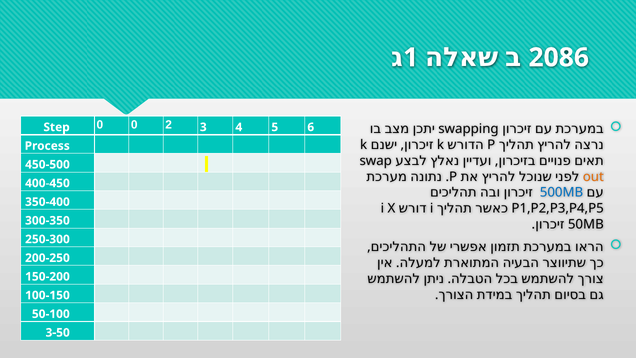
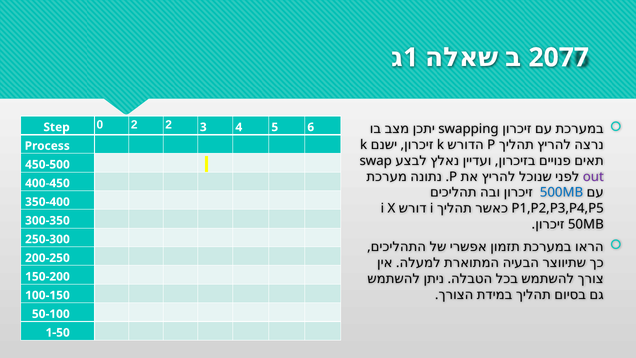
2086: 2086 -> 2077 (559, 58)
0 0: 0 -> 2 (134, 125)
out colour: orange -> purple (593, 177)
3-50: 3-50 -> 1-50 (58, 332)
